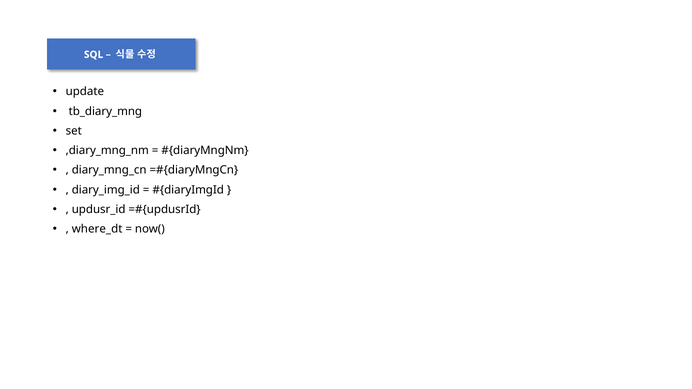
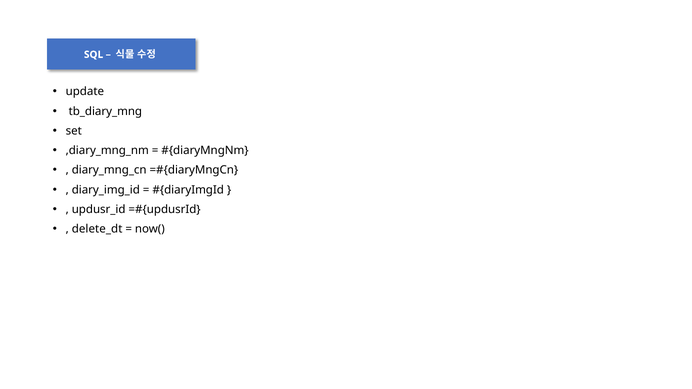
where_dt: where_dt -> delete_dt (97, 229)
